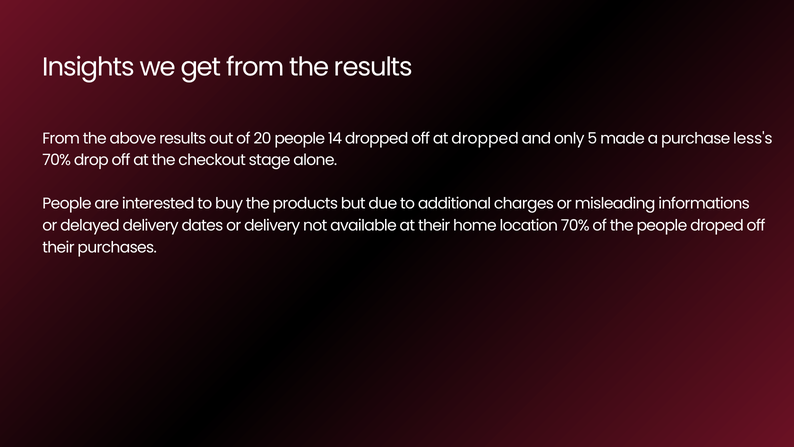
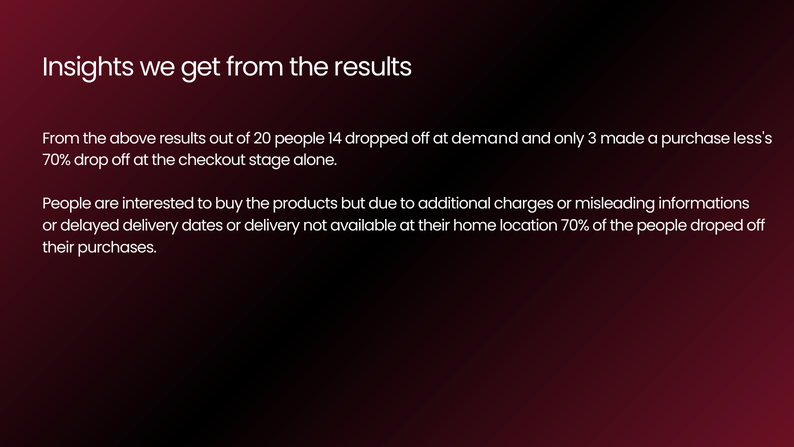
at dropped: dropped -> demand (485, 138)
5: 5 -> 3 (592, 138)
